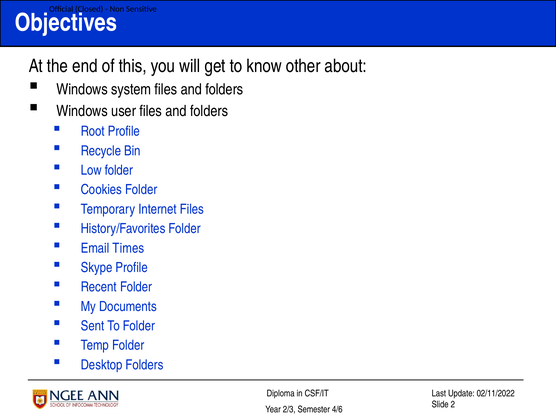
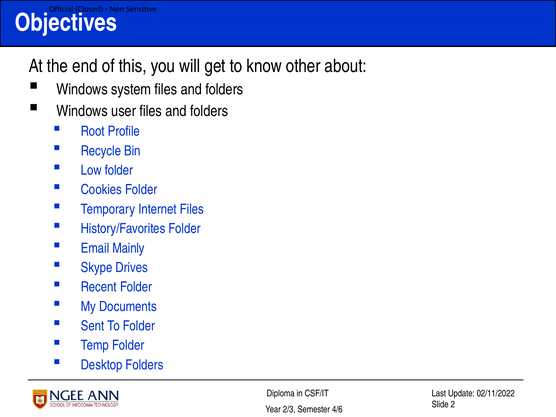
Times: Times -> Mainly (129, 248)
Skype Profile: Profile -> Drives (132, 268)
